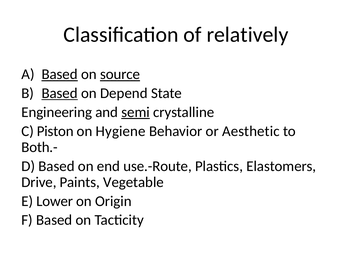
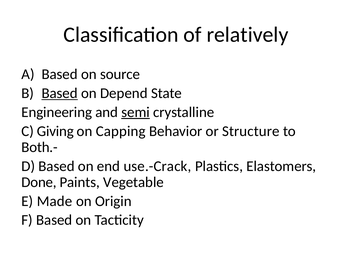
Based underline: present -> none (60, 74)
source underline: present -> none (120, 74)
Piston: Piston -> Giving (55, 131)
Hygiene: Hygiene -> Capping (121, 131)
Aesthetic: Aesthetic -> Structure (251, 131)
use.-Route: use.-Route -> use.-Crack (157, 166)
Drive: Drive -> Done (39, 182)
Lower: Lower -> Made (55, 201)
